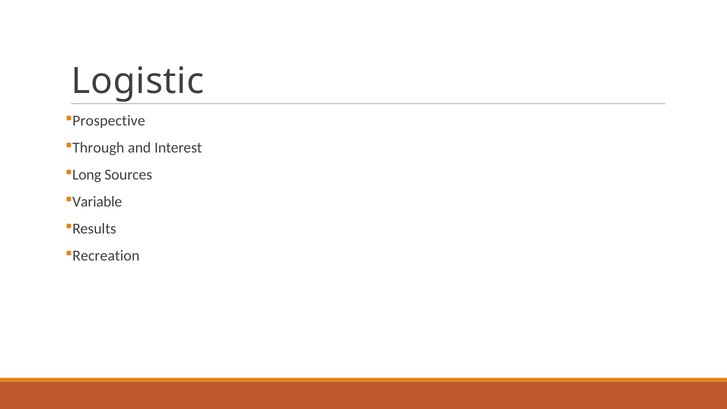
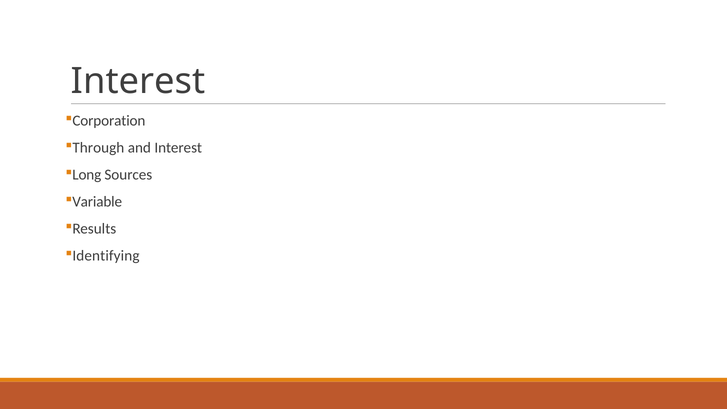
Logistic: Logistic -> Interest (138, 81)
Prospective: Prospective -> Corporation (109, 121)
Recreation: Recreation -> Identifying (106, 256)
